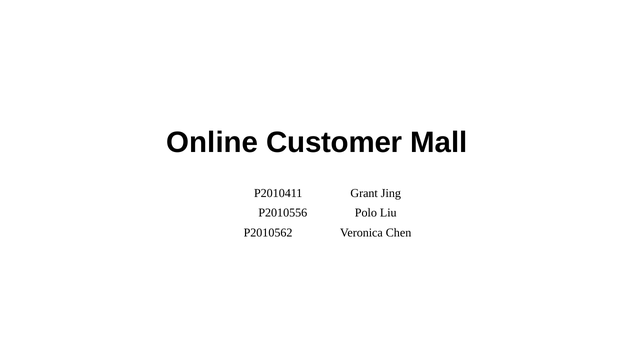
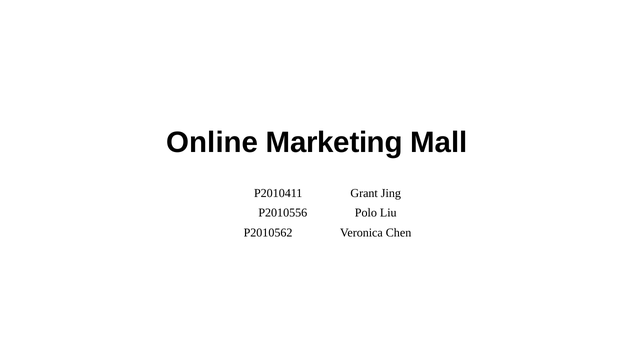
Customer: Customer -> Marketing (334, 142)
